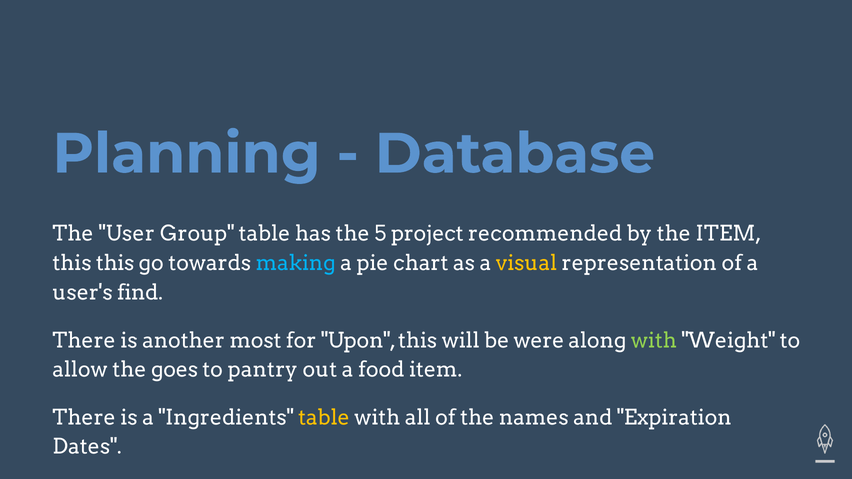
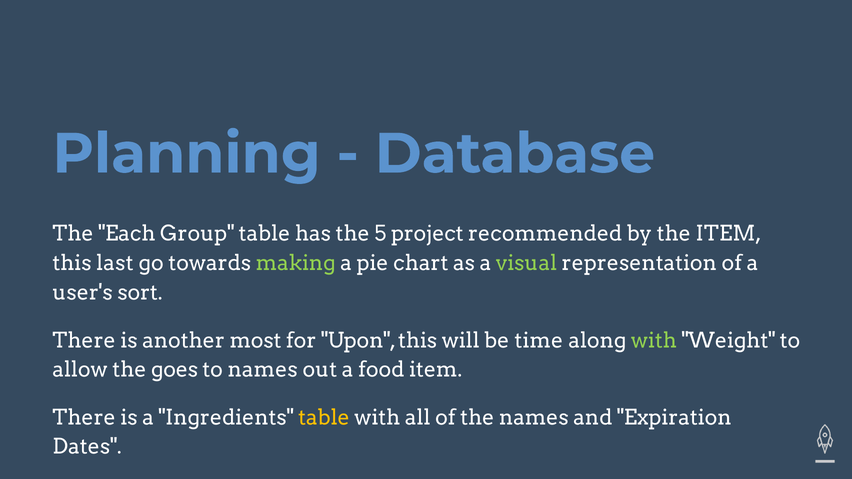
User: User -> Each (127, 234)
this this: this -> last (115, 263)
making colour: light blue -> light green (296, 263)
visual colour: yellow -> light green (527, 263)
find: find -> sort (140, 293)
were: were -> time (539, 341)
to pantry: pantry -> names (263, 370)
